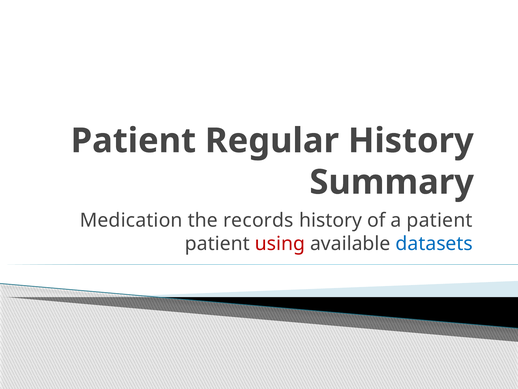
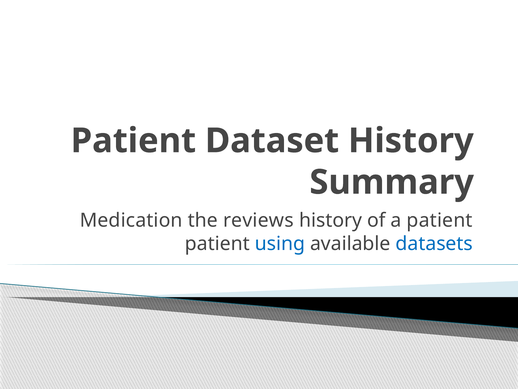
Regular: Regular -> Dataset (272, 141)
records: records -> reviews (258, 220)
using colour: red -> blue (280, 243)
